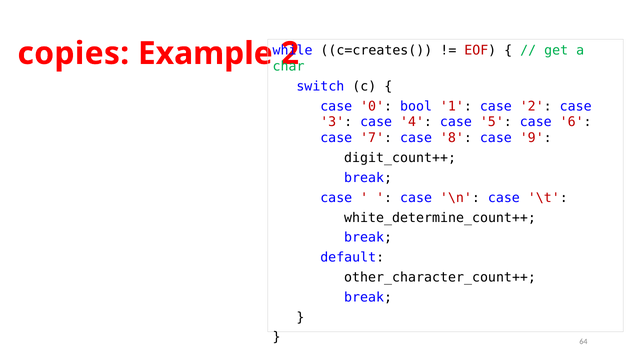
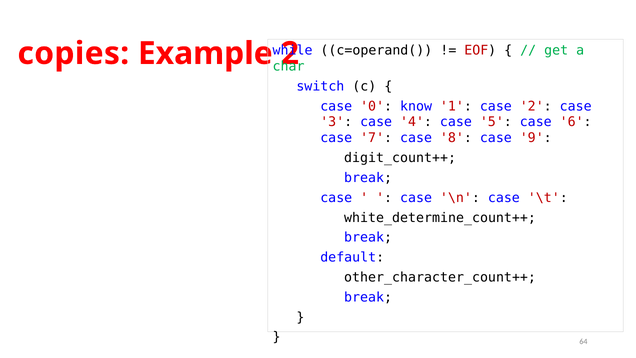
c=creates(: c=creates( -> c=operand( (376, 50)
bool: bool -> know (416, 106)
